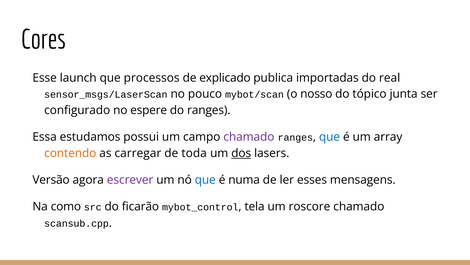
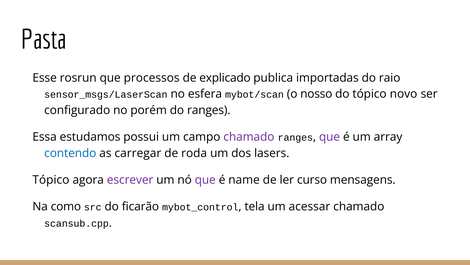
Cores: Cores -> Pasta (44, 40)
launch: launch -> rosrun (78, 78)
real: real -> raio (390, 78)
pouco: pouco -> esfera (205, 94)
junta: junta -> novo (404, 94)
espere: espere -> porém (149, 110)
que colour: blue -> purple (330, 137)
contendo colour: orange -> blue (70, 153)
toda: toda -> roda (194, 153)
dos underline: present -> none (241, 153)
Versão: Versão -> Tópico (51, 180)
que colour: blue -> purple (205, 180)
numa: numa -> name (244, 180)
esses: esses -> curso (312, 180)
roscore: roscore -> acessar (309, 206)
